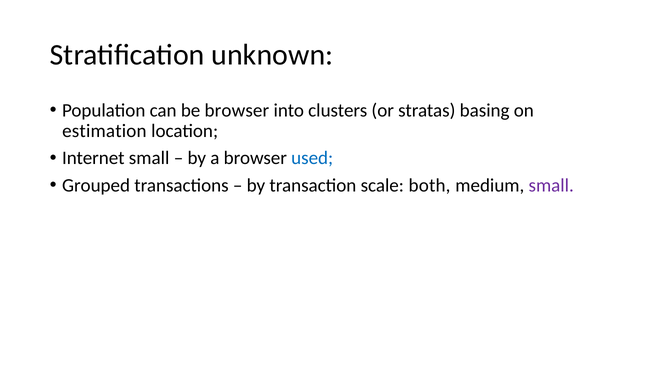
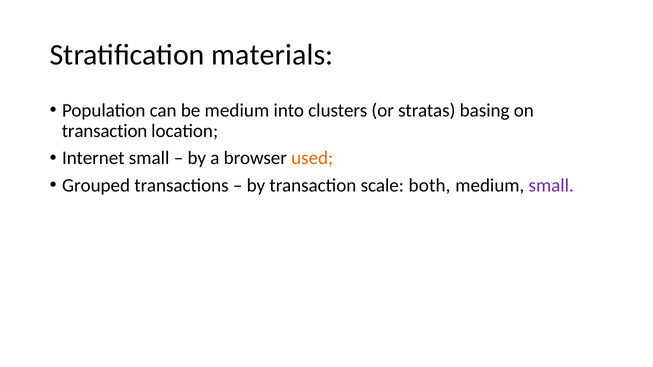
unknown: unknown -> materials (272, 55)
be browser: browser -> medium (237, 110)
estimation: estimation -> transaction (105, 131)
used colour: blue -> orange (312, 158)
